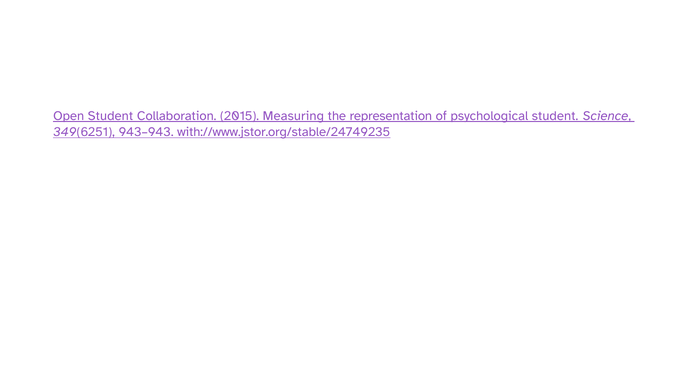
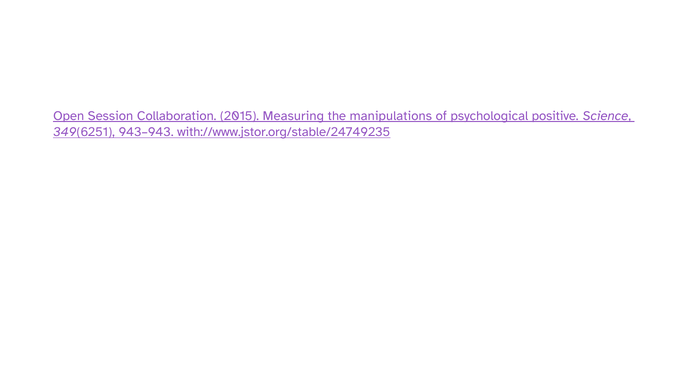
Open Student: Student -> Session (111, 116)
representation: representation -> manipulations (391, 116)
psychological student: student -> positive (555, 116)
